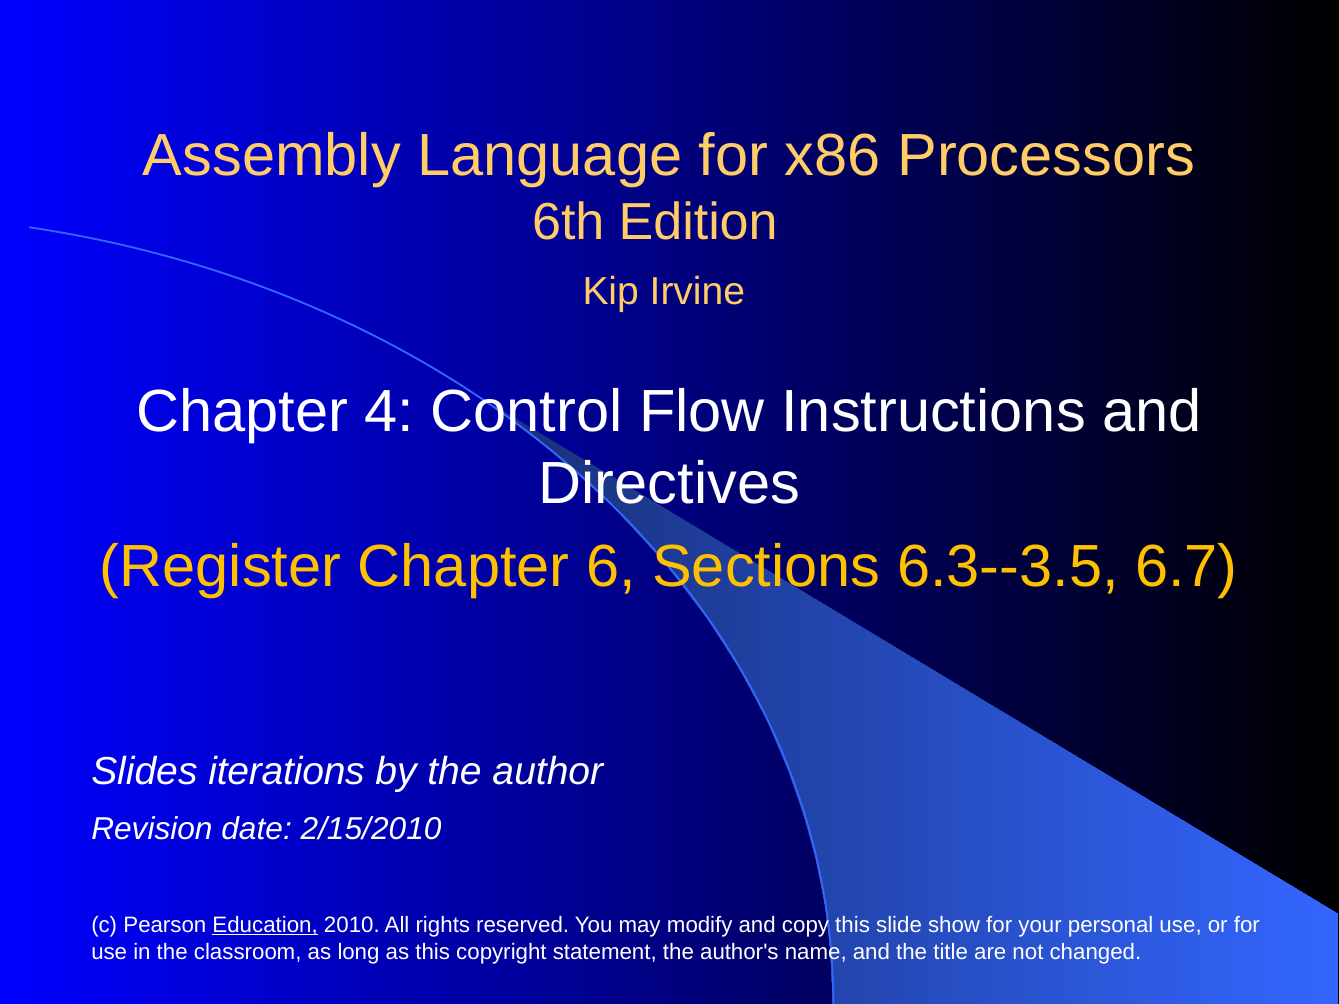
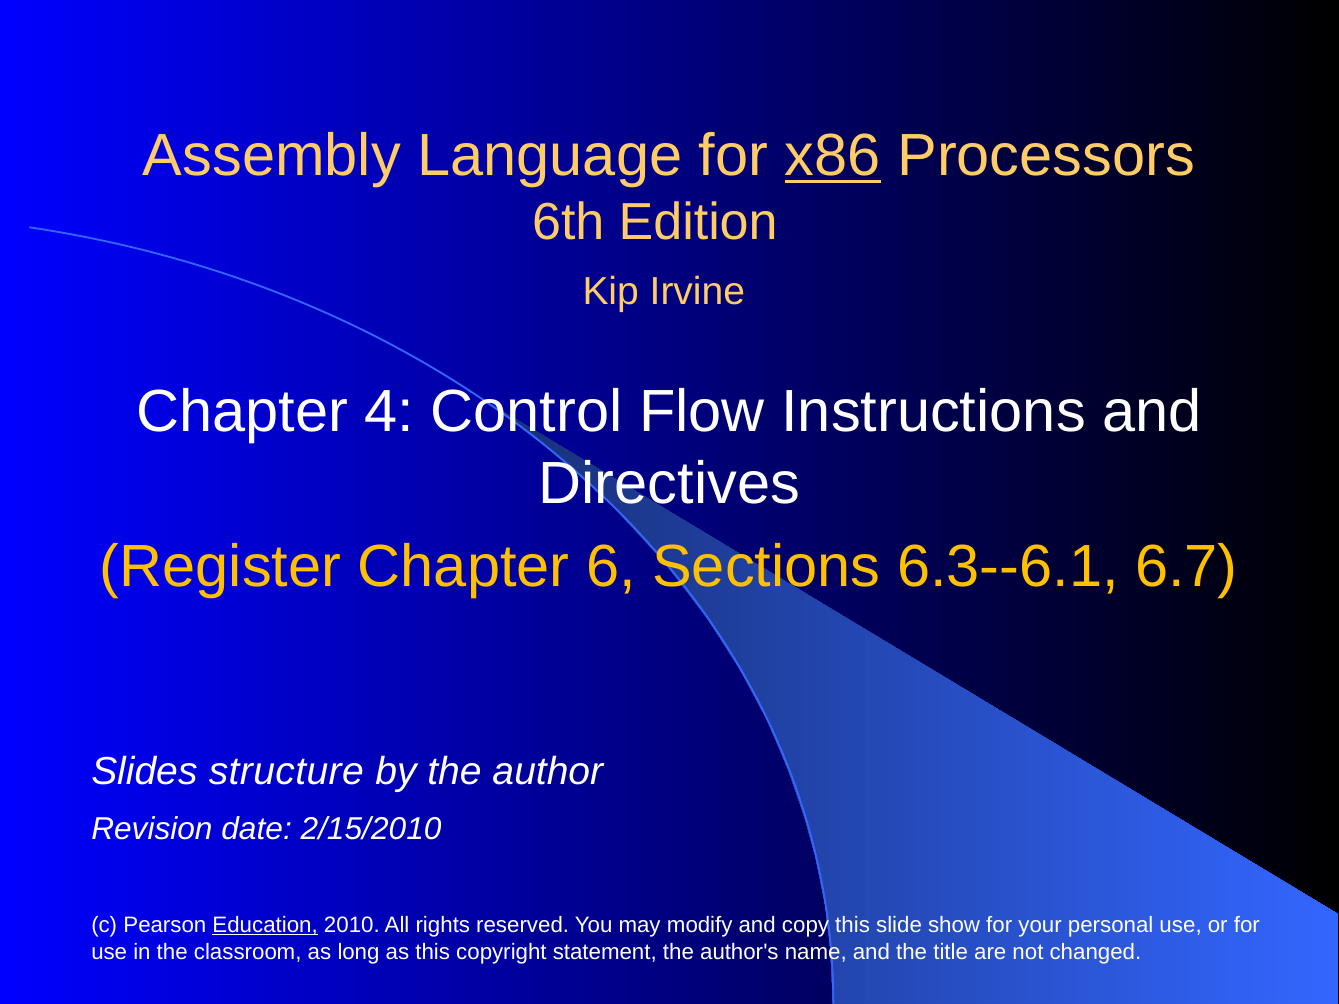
x86 underline: none -> present (833, 156)
6.3--3.5: 6.3--3.5 -> 6.3--6.1 (1008, 567)
iterations: iterations -> structure (286, 772)
